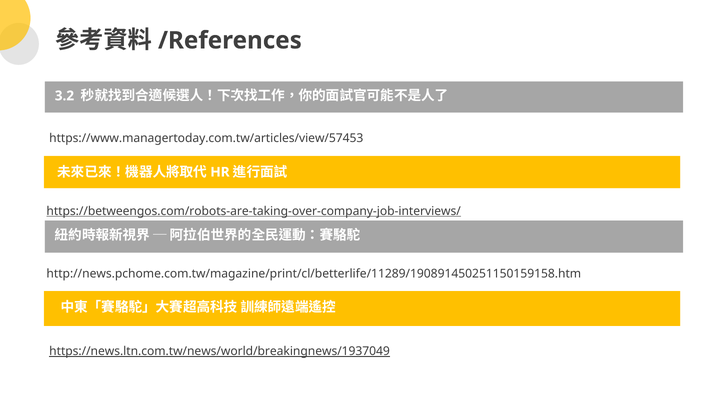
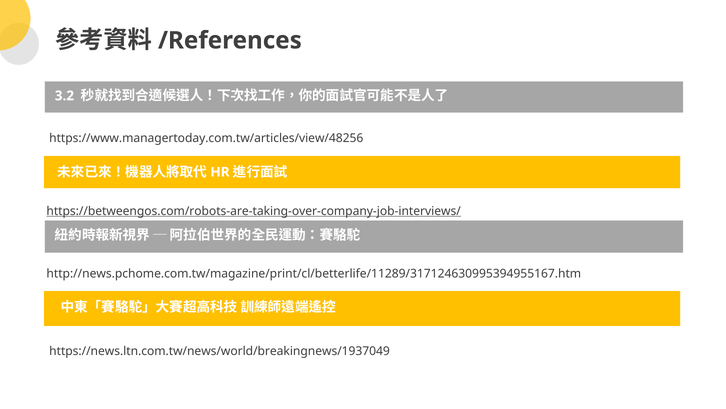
https://www.managertoday.com.tw/articles/view/57453: https://www.managertoday.com.tw/articles/view/57453 -> https://www.managertoday.com.tw/articles/view/48256 (206, 138)
http://news.pchome.com.tw/magazine/print/cl/betterlife/11289/190891450251150159158.htm: http://news.pchome.com.tw/magazine/print/cl/betterlife/11289/190891450251150159158.htm -> http://news.pchome.com.tw/magazine/print/cl/betterlife/11289/317124630995394955167.htm (314, 273)
https://news.ltn.com.tw/news/world/breakingnews/1937049 underline: present -> none (220, 351)
